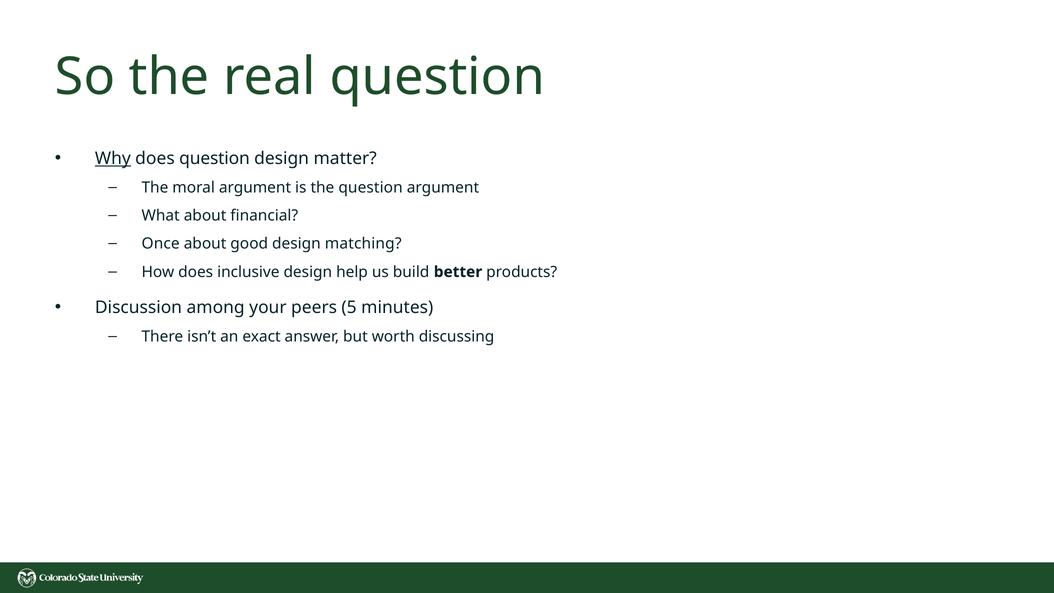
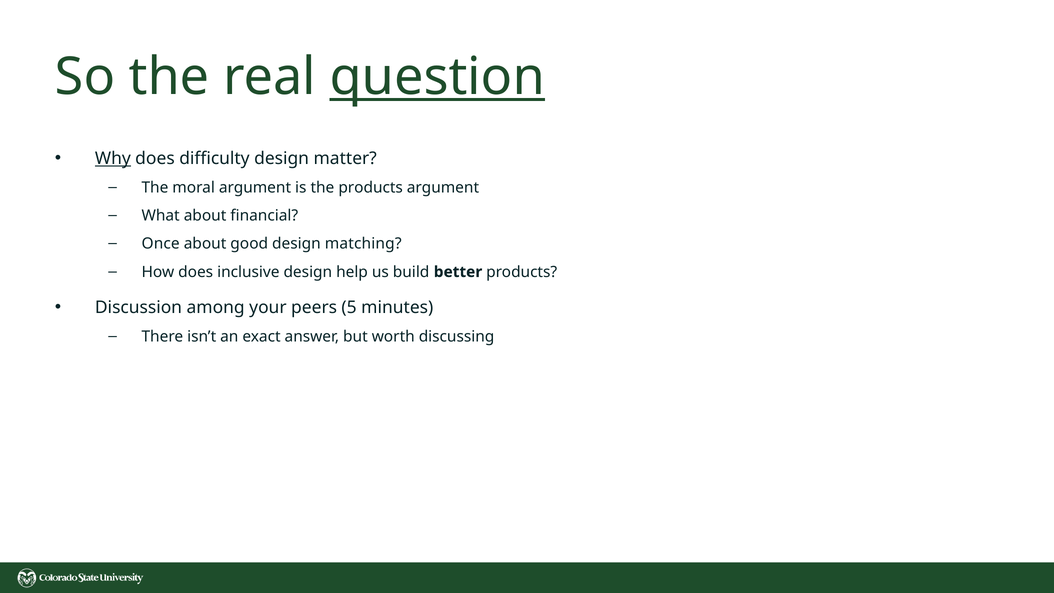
question underline: none -> present (437, 77)
does question: question -> difficulty (214, 158)
the question: question -> products (371, 187)
